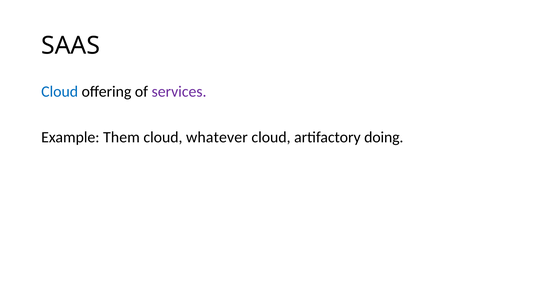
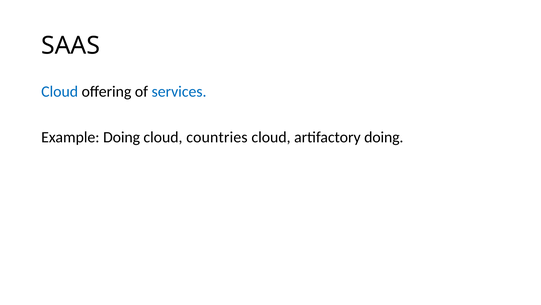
services colour: purple -> blue (179, 91)
Example Them: Them -> Doing (122, 137)
whatever: whatever -> countries (217, 137)
